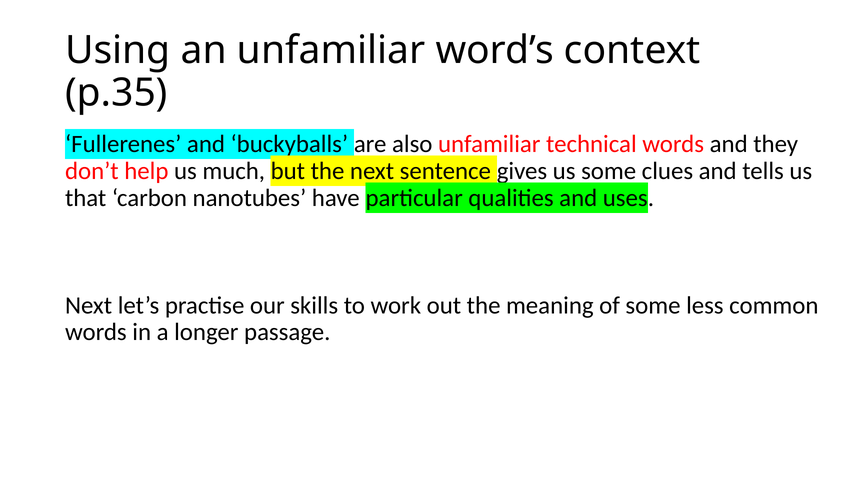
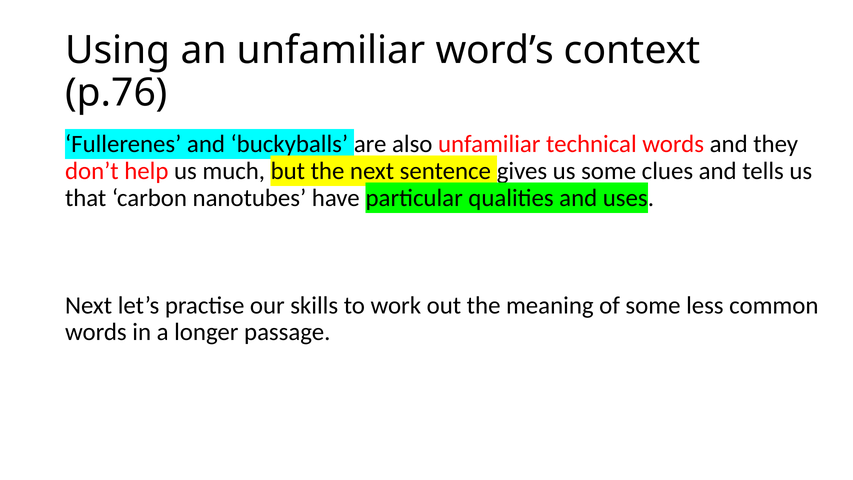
p.35: p.35 -> p.76 (116, 93)
